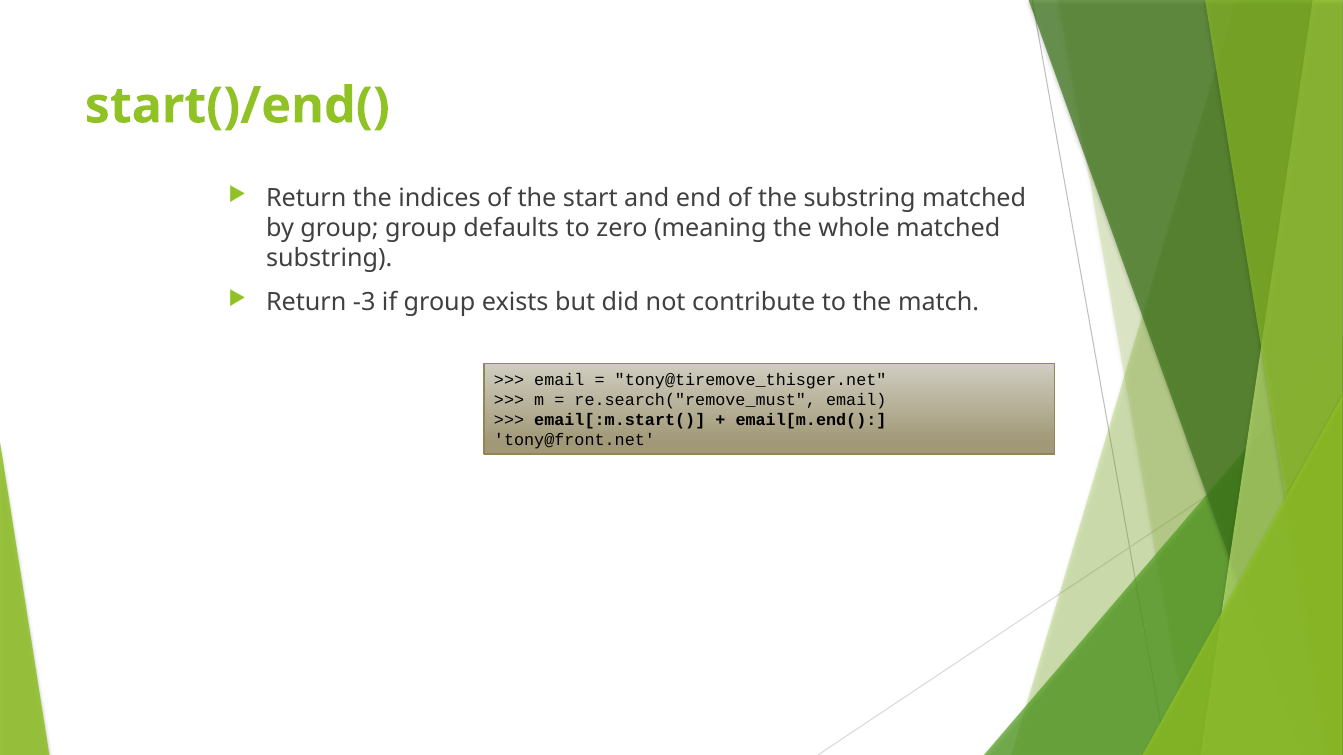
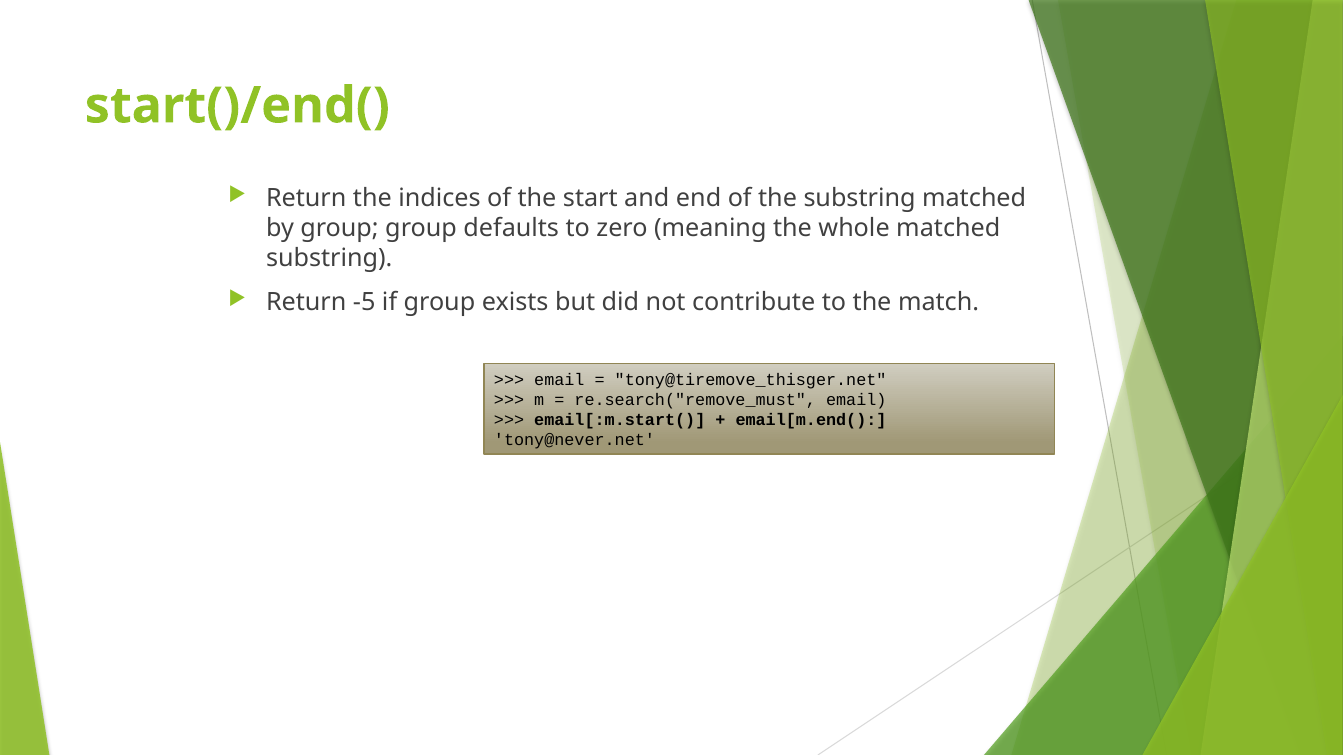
-3: -3 -> -5 (364, 303)
tony@front.net: tony@front.net -> tony@never.net (574, 440)
